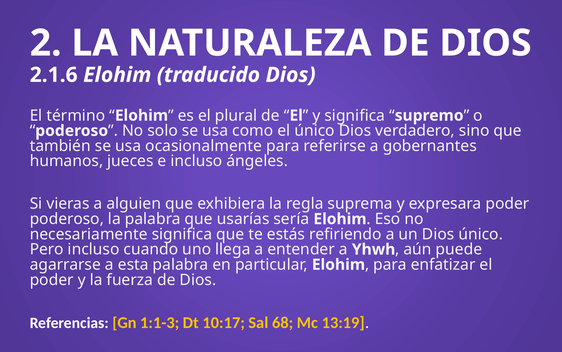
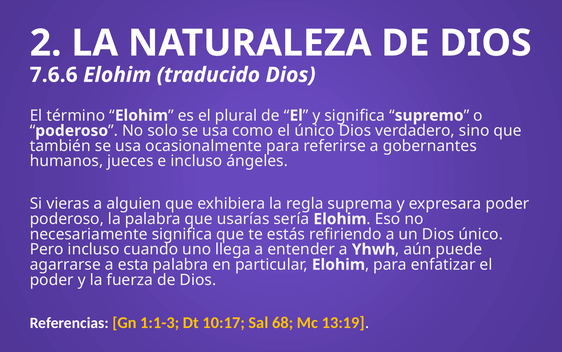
2.1.6: 2.1.6 -> 7.6.6 (54, 75)
